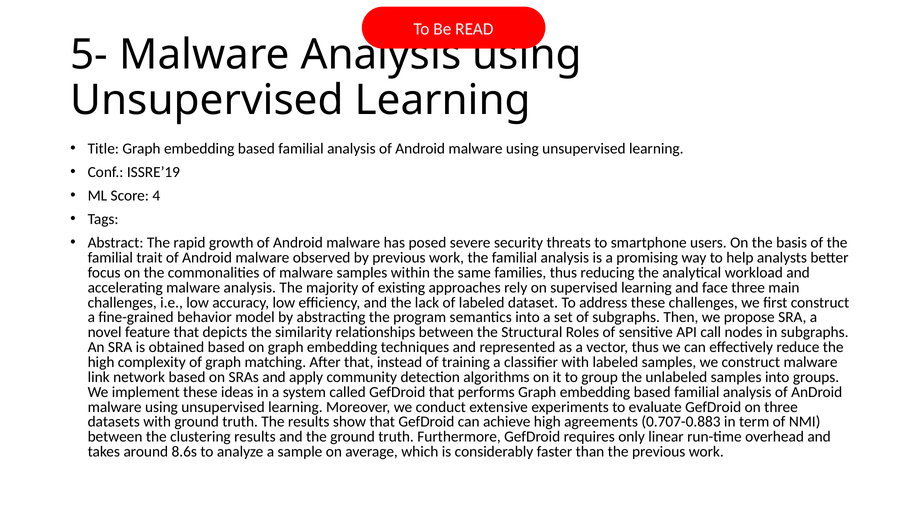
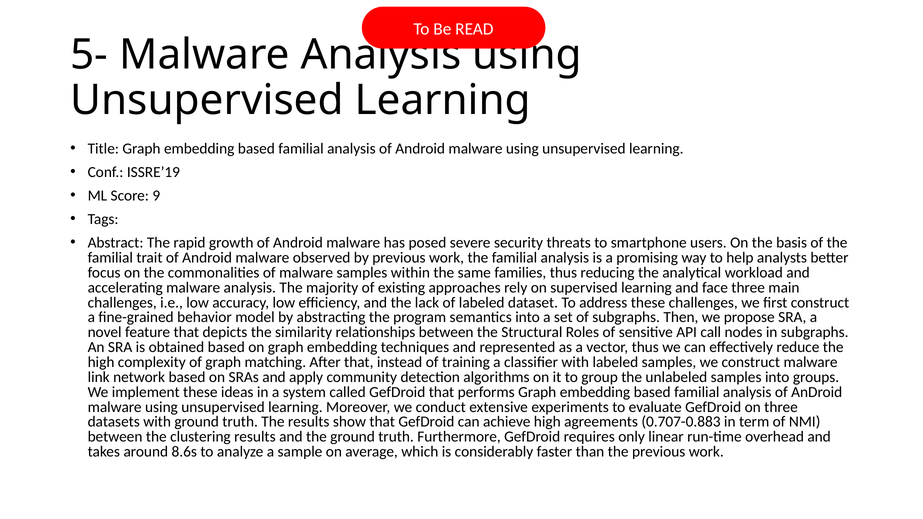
4: 4 -> 9 (156, 196)
